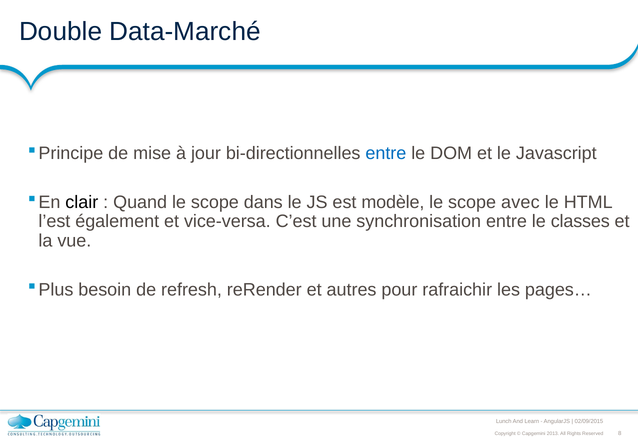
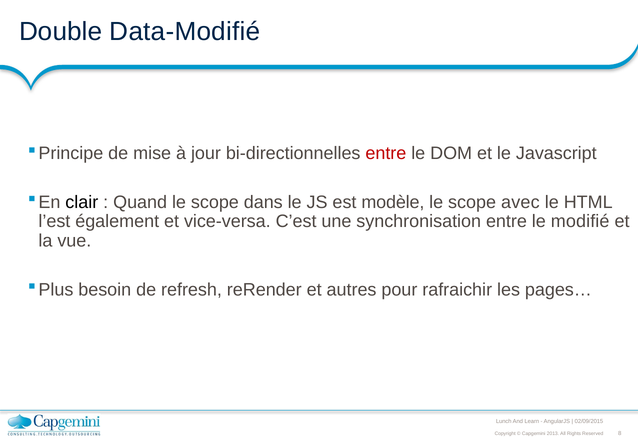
Data-Marché: Data-Marché -> Data-Modifié (185, 32)
entre colour: blue -> red (386, 153)
classes: classes -> modifié (580, 221)
